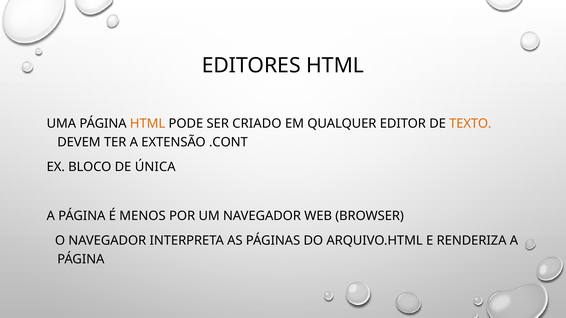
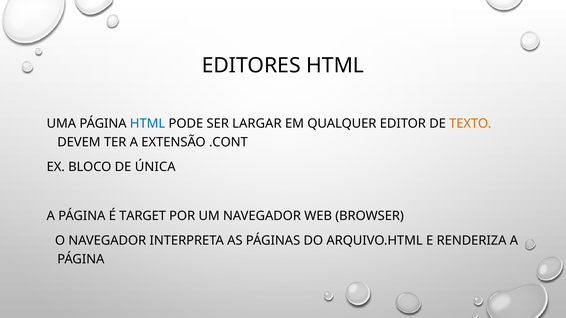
HTML colour: orange -> blue (148, 124)
CRIADO: CRIADO -> LARGAR (257, 124)
MENOS: MENOS -> TARGET (143, 216)
